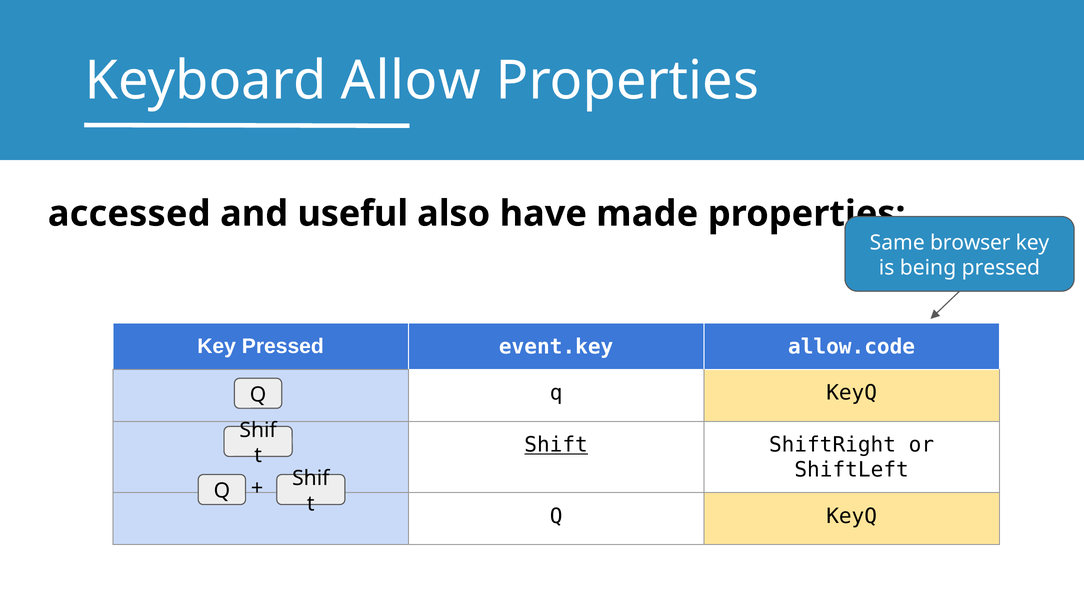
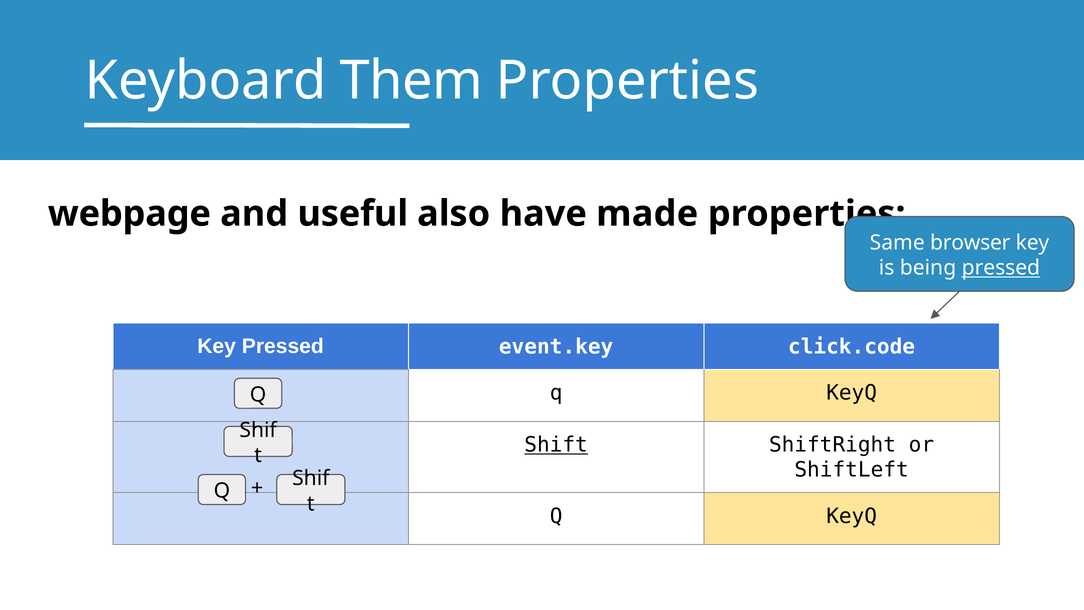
Allow: Allow -> Them (411, 81)
accessed: accessed -> webpage (129, 214)
pressed underline: none -> present (1001, 268)
allow.code: allow.code -> click.code (852, 346)
